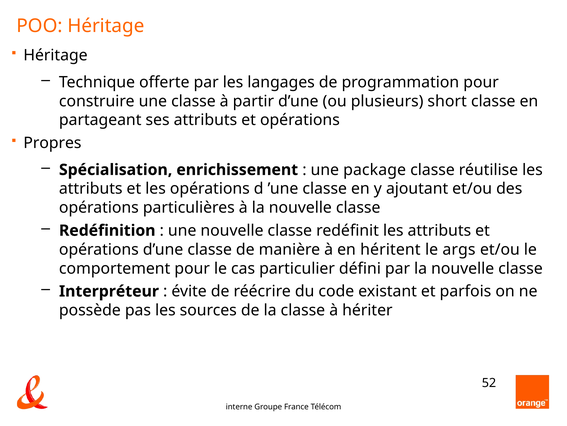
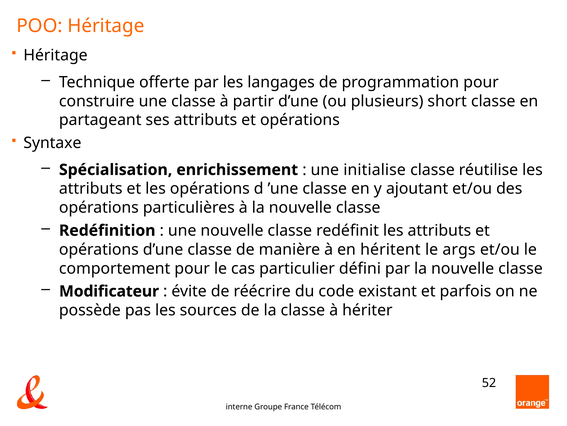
Propres: Propres -> Syntaxe (52, 143)
package: package -> initialise (375, 170)
Interpréteur: Interpréteur -> Modificateur (109, 291)
